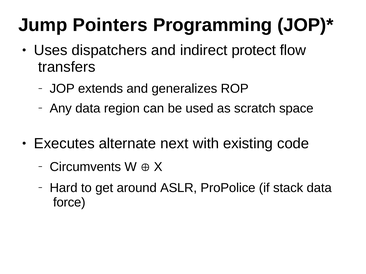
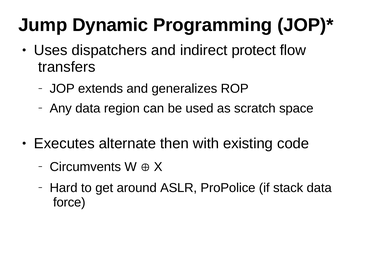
Pointers: Pointers -> Dynamic (110, 25)
next: next -> then (174, 144)
